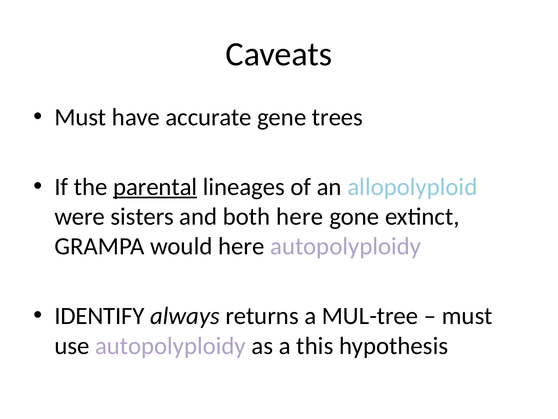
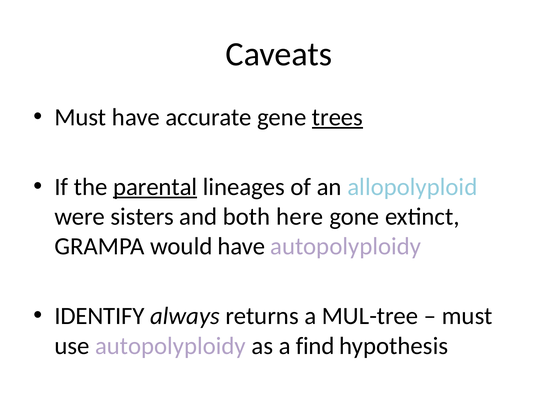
trees underline: none -> present (337, 117)
would here: here -> have (241, 246)
this: this -> find (315, 345)
